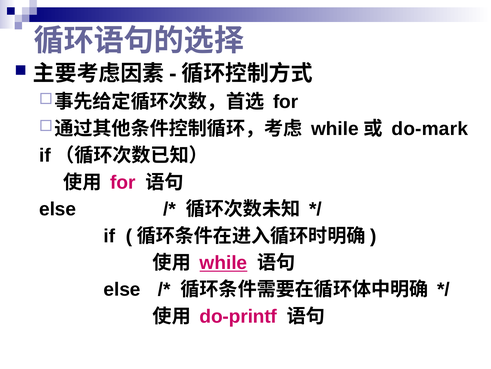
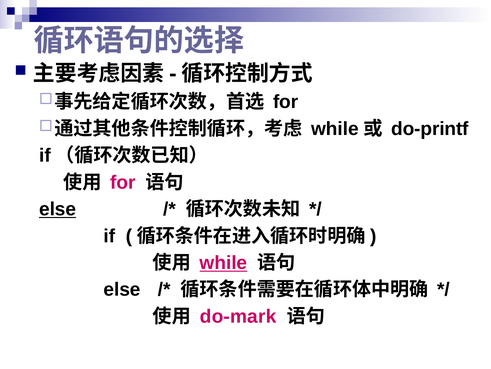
do-mark: do-mark -> do-printf (430, 129)
else underline: none -> present (58, 209)
do-printf: do-printf -> do-mark (238, 316)
